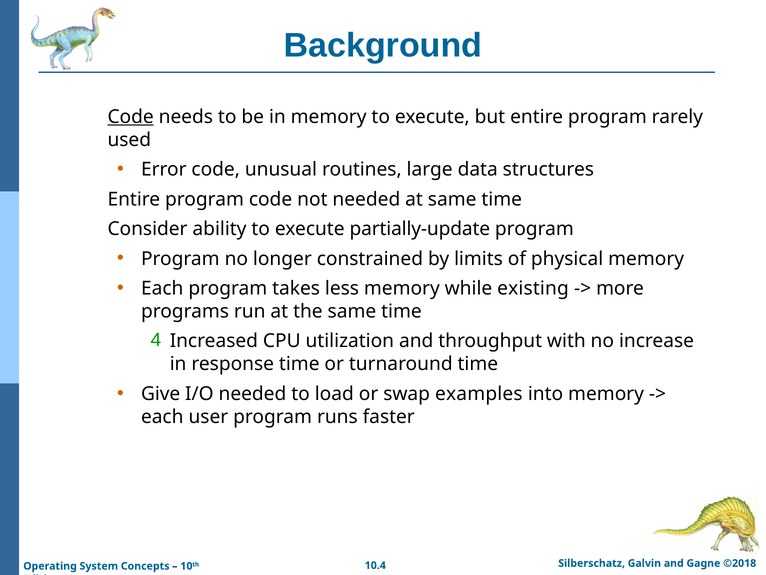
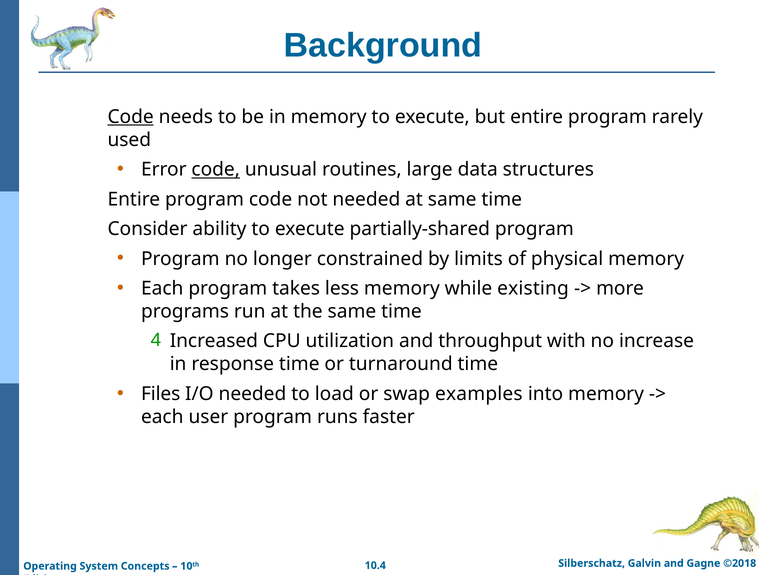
code underline: none -> present (216, 169)
partially-update: partially-update -> partially-shared (420, 229)
Give: Give -> Files (161, 393)
